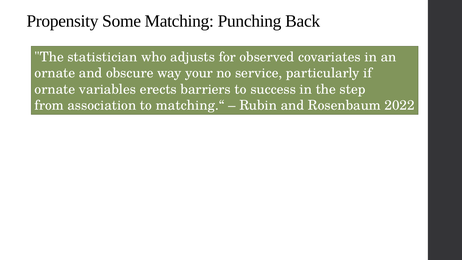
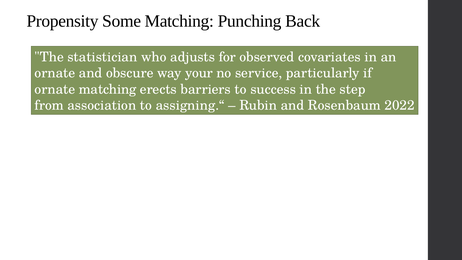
ornate variables: variables -> matching (108, 89)
matching.“: matching.“ -> assigning.“ (190, 105)
